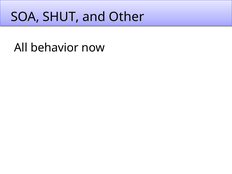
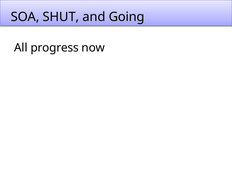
Other: Other -> Going (127, 17)
behavior: behavior -> progress (55, 48)
